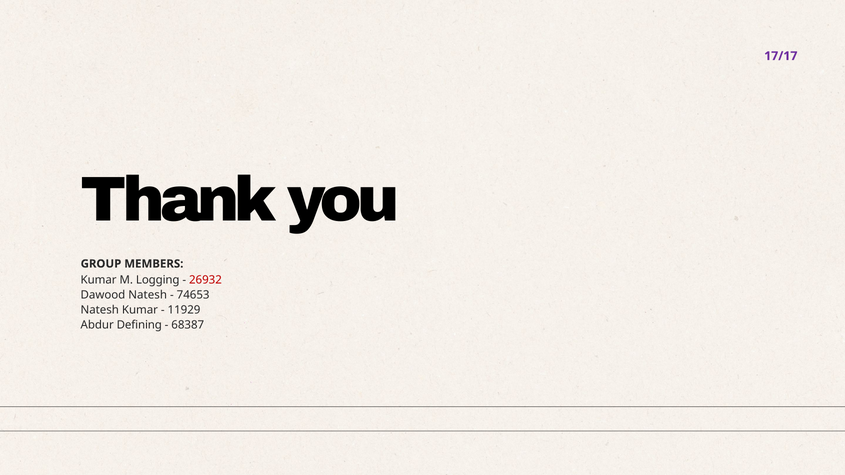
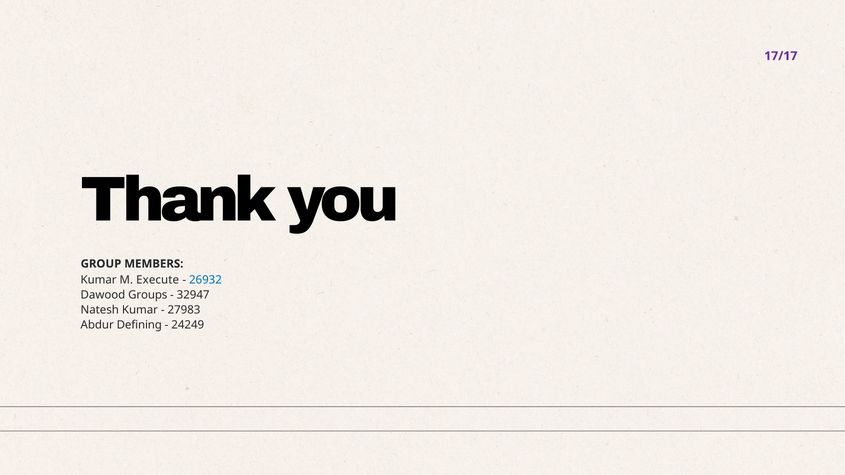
Logging: Logging -> Execute (158, 280)
26932 colour: red -> blue (205, 280)
Dawood Natesh: Natesh -> Groups (148, 295)
74653: 74653 -> 32947 (193, 295)
11929: 11929 -> 27983 (184, 310)
68387: 68387 -> 24249 (188, 325)
